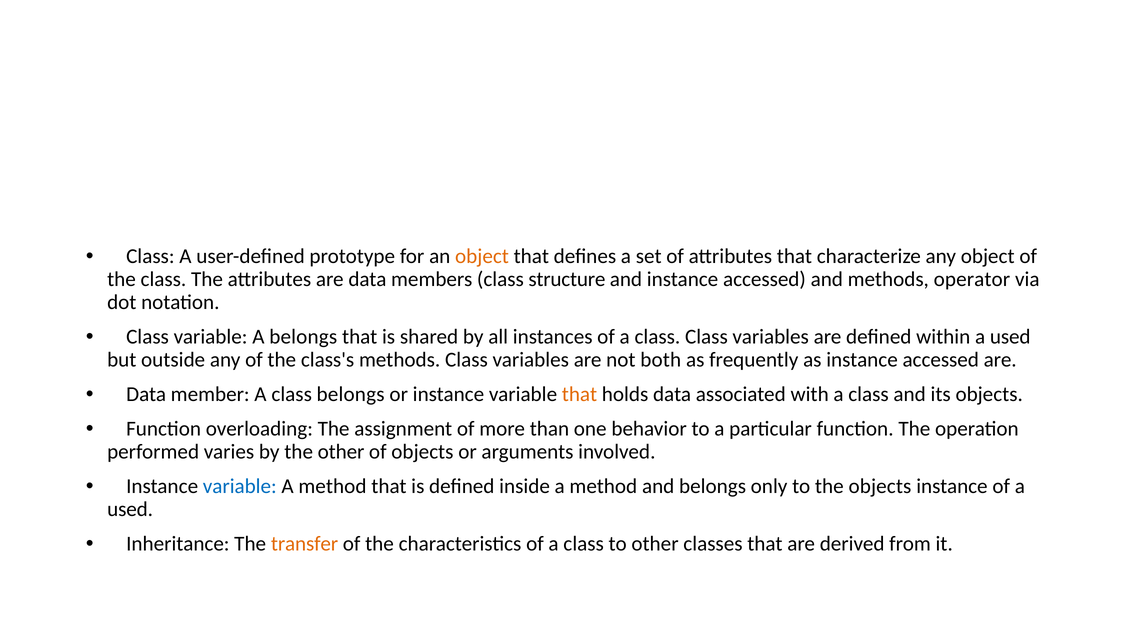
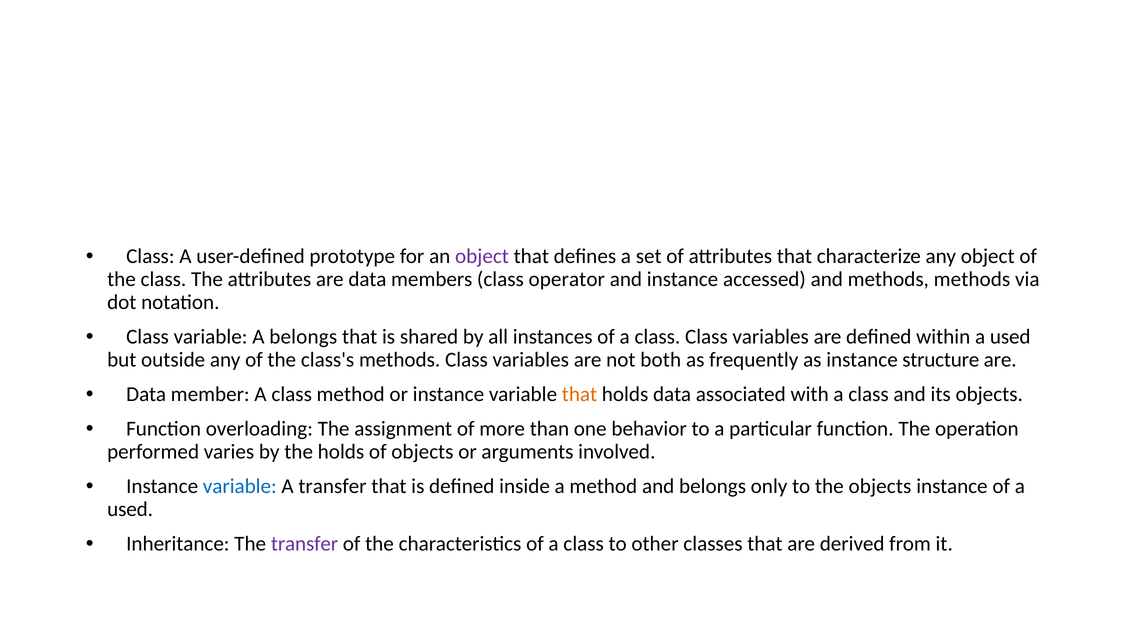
object colour: orange -> purple (482, 256)
structure: structure -> operator (567, 279)
methods operator: operator -> methods (972, 279)
as instance accessed: accessed -> structure (941, 359)
class belongs: belongs -> method (351, 394)
the other: other -> holds (341, 451)
method: method -> transfer (333, 486)
transfer colour: orange -> purple (305, 543)
